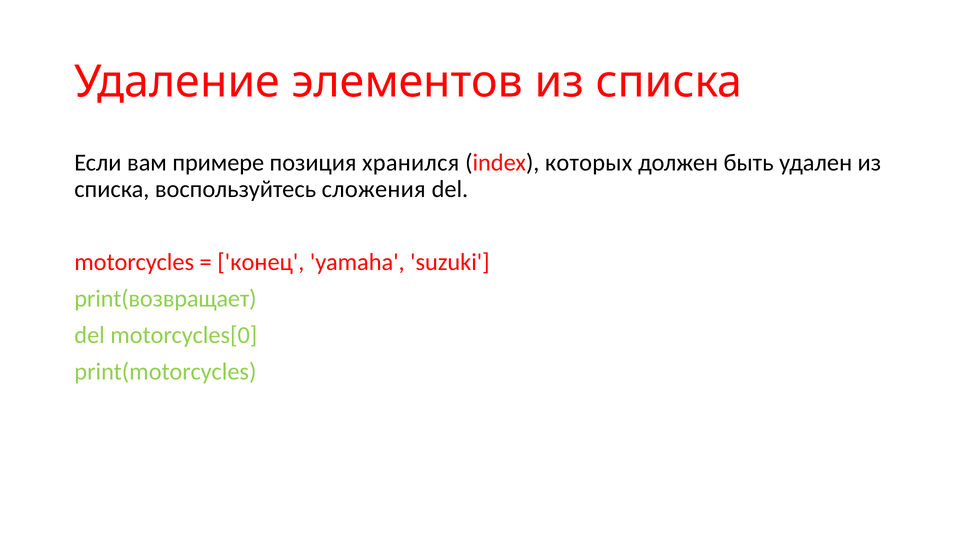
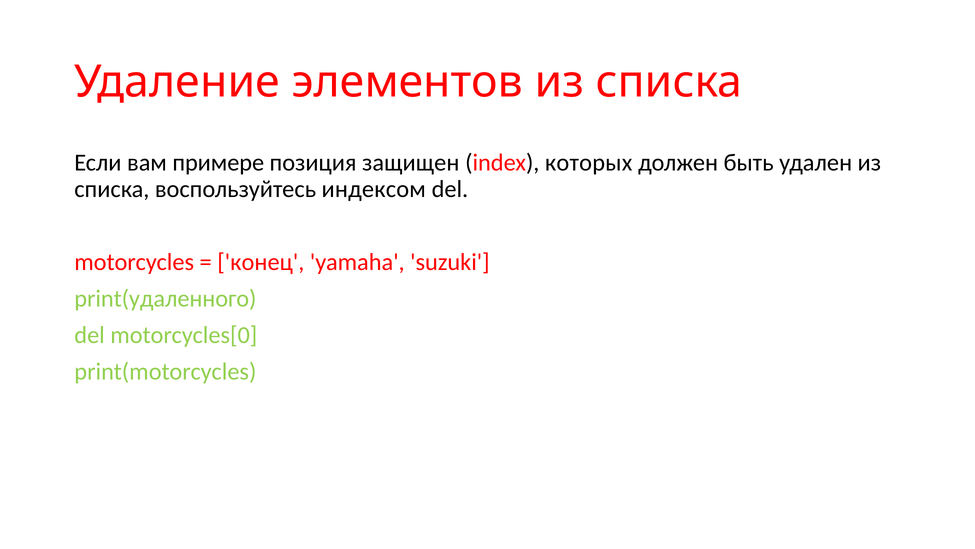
хранился: хранился -> защищен (411, 163)
сложения: сложения -> индексом (374, 189)
print(возвращает: print(возвращает -> print(удаленного (165, 298)
